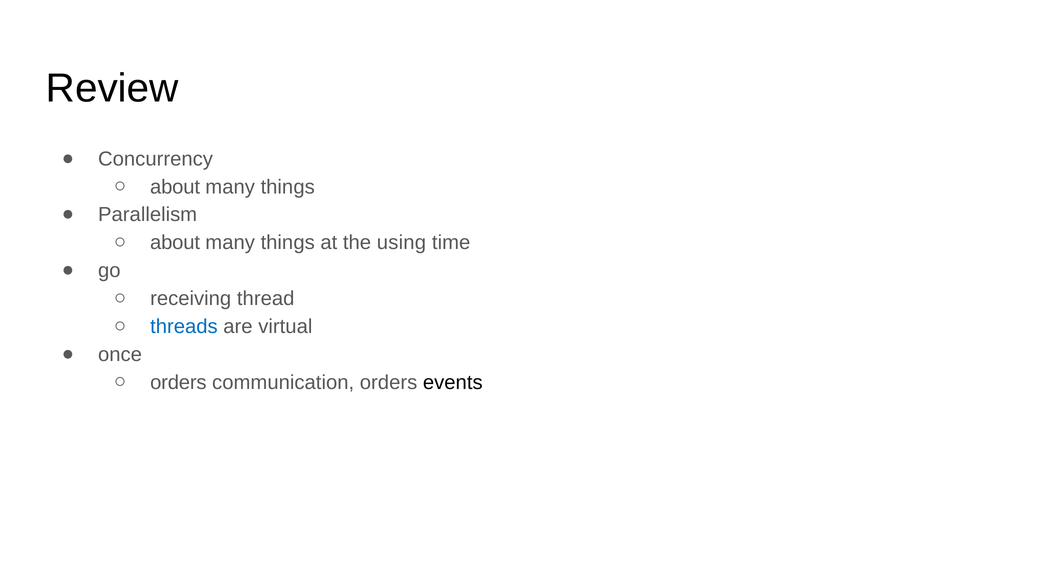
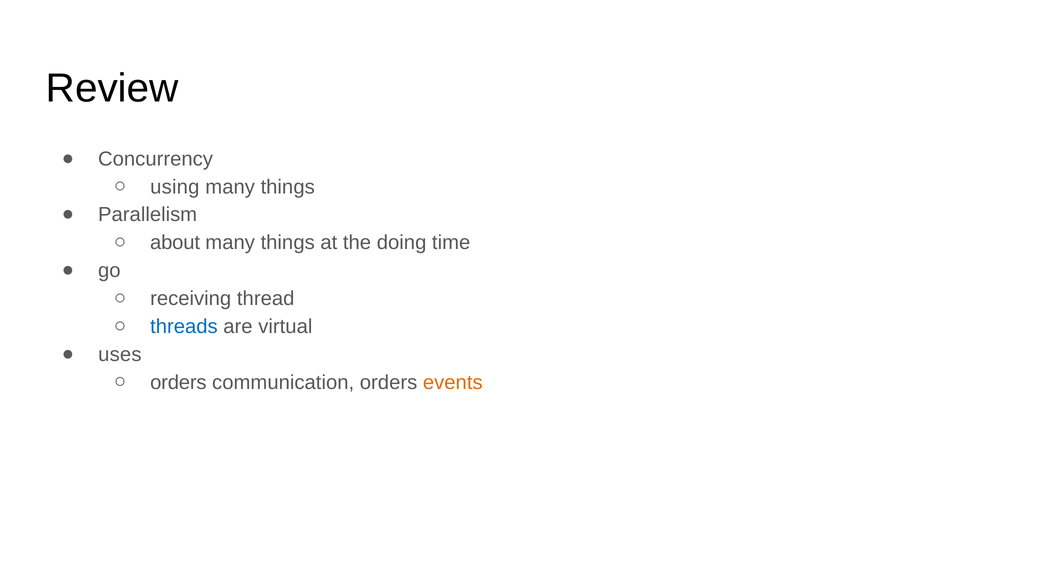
about: about -> using (175, 187)
using: using -> doing (402, 243)
once: once -> uses (120, 354)
events colour: black -> orange (453, 382)
